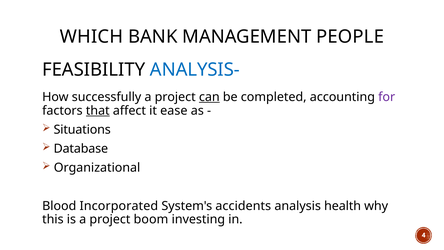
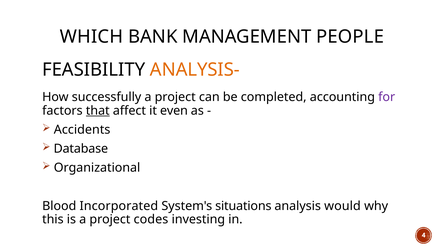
ANALYSIS- colour: blue -> orange (195, 70)
can underline: present -> none (209, 97)
ease: ease -> even (174, 110)
Situations: Situations -> Accidents (82, 129)
accidents: accidents -> situations (243, 206)
health: health -> would (342, 206)
boom: boom -> codes (151, 219)
